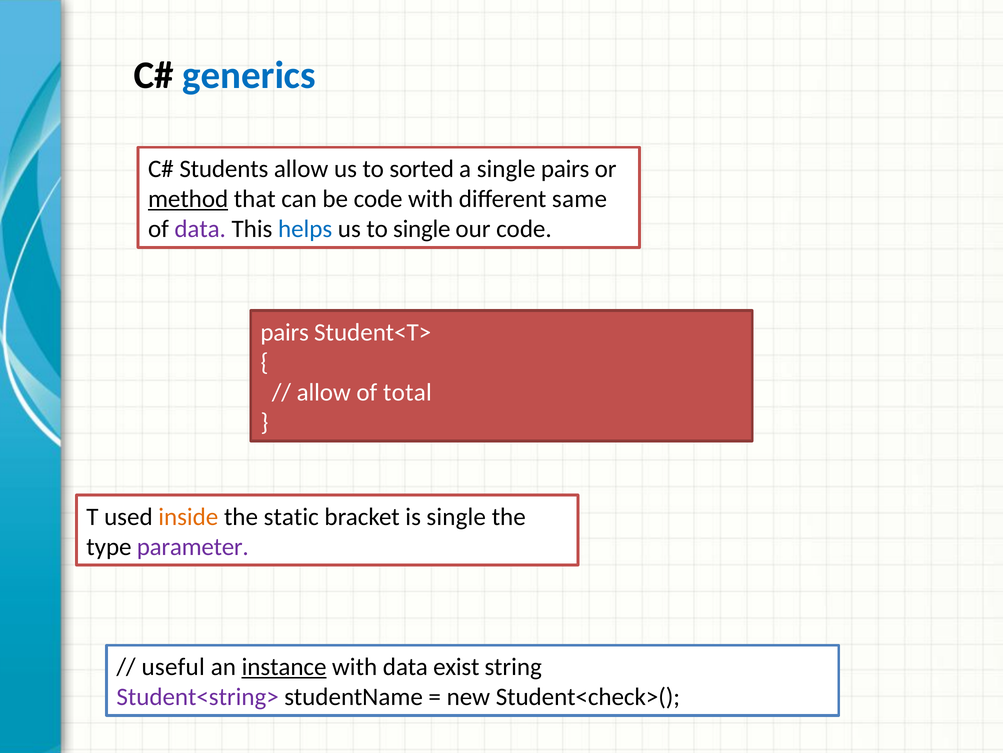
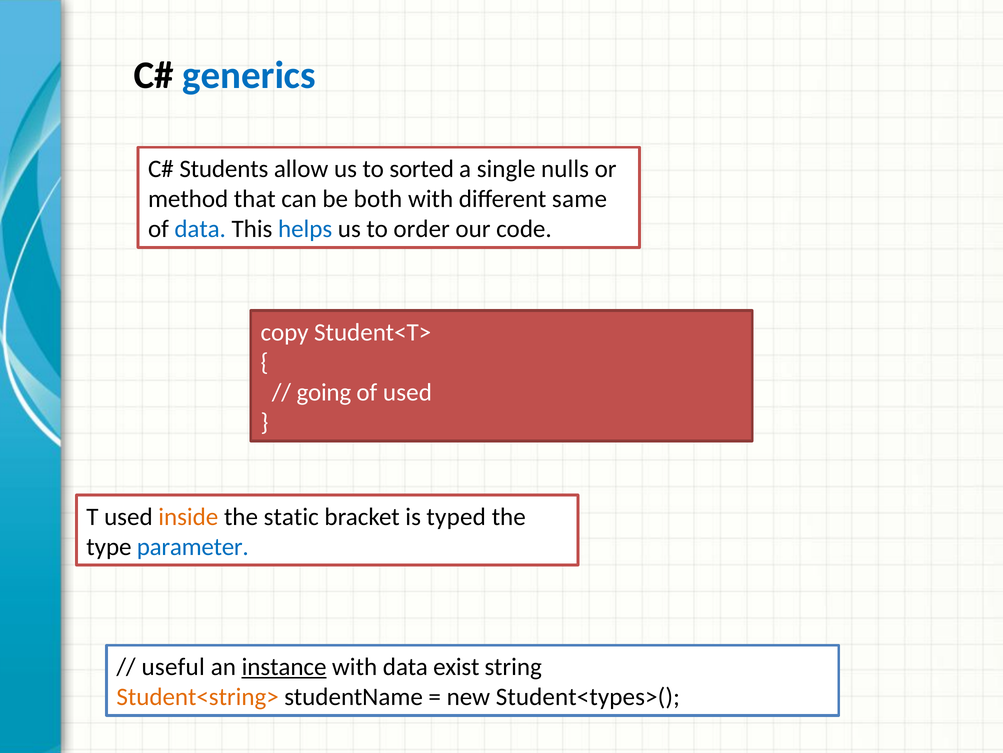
single pairs: pairs -> nulls (565, 169)
method underline: present -> none (188, 199)
be code: code -> both (378, 199)
data colour: purple -> blue (200, 229)
to single: single -> order (422, 229)
pairs: pairs -> copy (285, 332)
allow: allow -> going (324, 392)
of total: total -> used (407, 392)
is single: single -> typed (456, 516)
parameter colour: purple -> blue (193, 546)
Student<string> colour: purple -> orange (198, 696)
Student<check>(: Student<check>( -> Student<types>( (588, 696)
